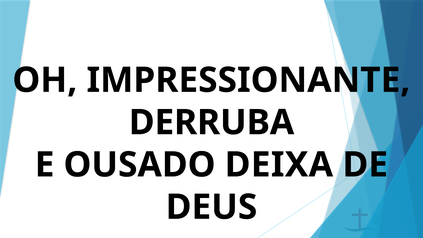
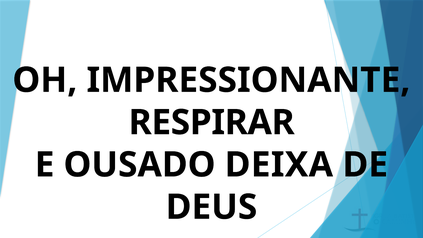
DERRUBA: DERRUBA -> RESPIRAR (212, 123)
